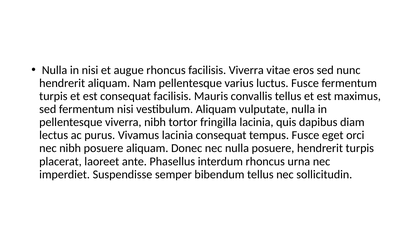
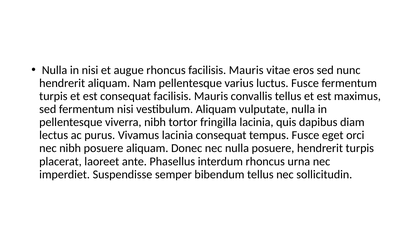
rhoncus facilisis Viverra: Viverra -> Mauris (246, 70)
